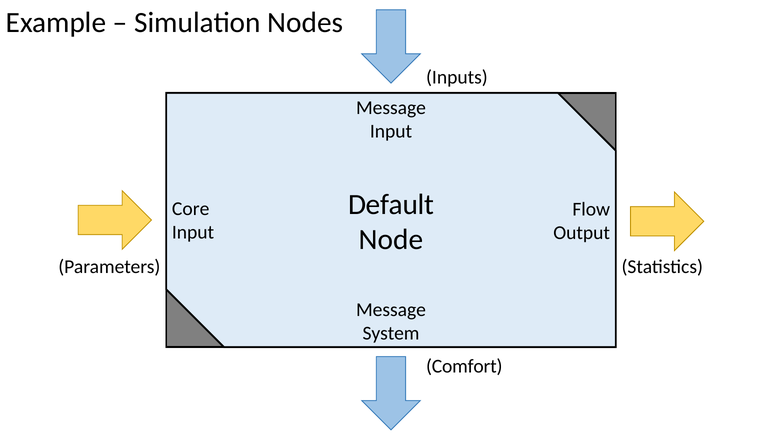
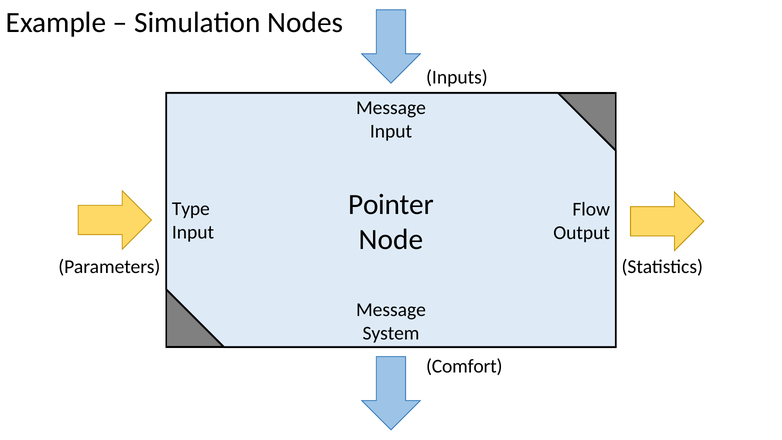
Default: Default -> Pointer (391, 204)
Core: Core -> Type (191, 209)
